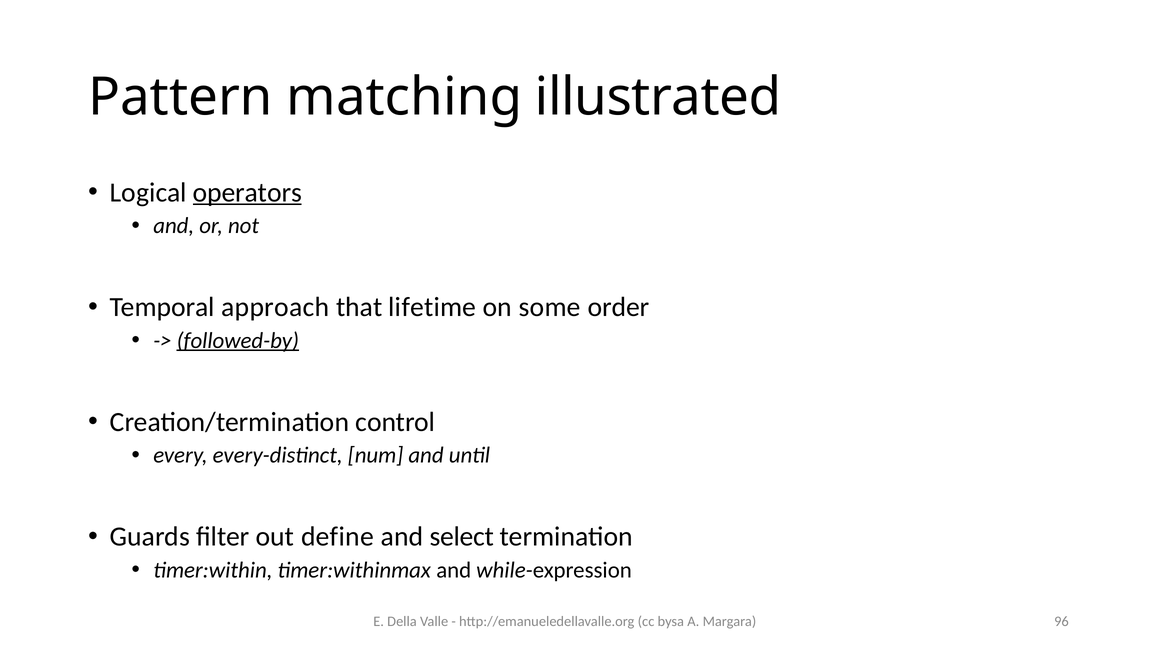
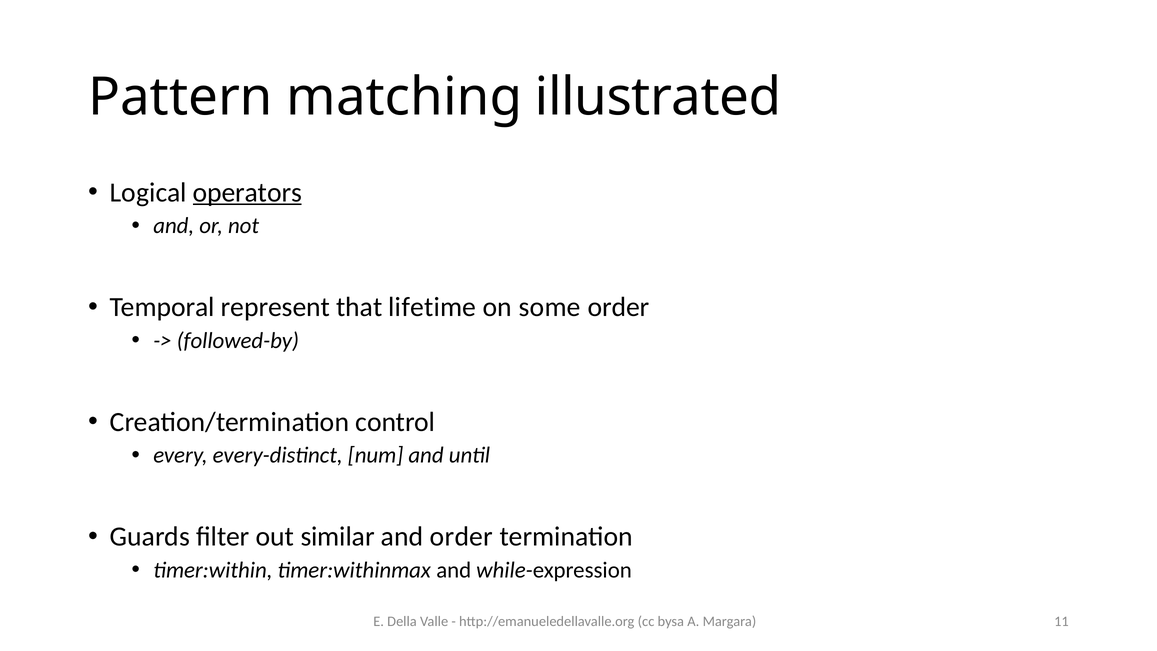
approach: approach -> represent (275, 307)
followed-by underline: present -> none (238, 340)
define: define -> similar (338, 536)
and select: select -> order (461, 536)
96: 96 -> 11 (1061, 621)
